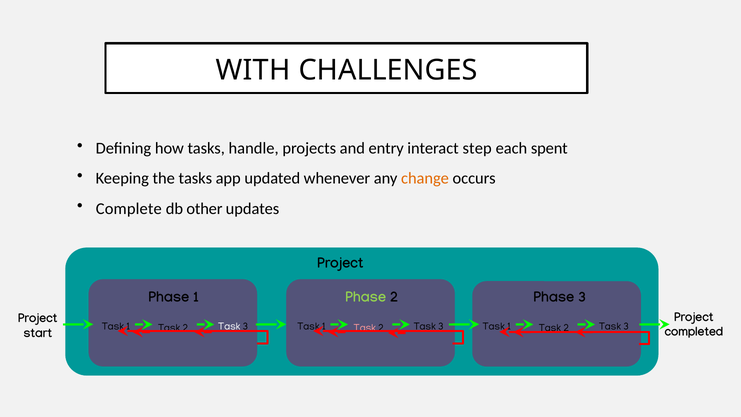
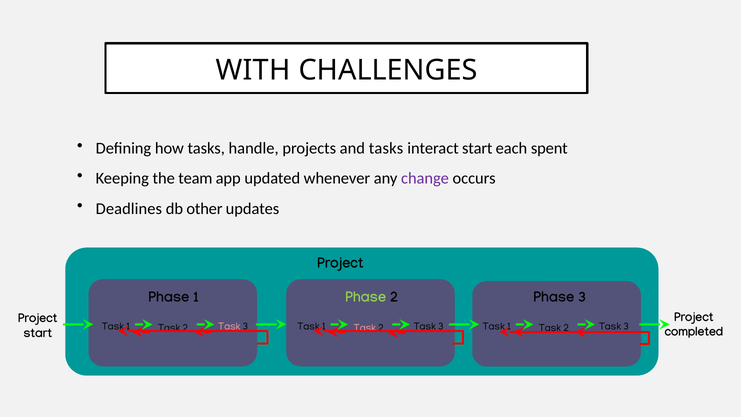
and entry: entry -> tasks (386, 148)
interact step: step -> start (477, 148)
the tasks: tasks -> team (195, 178)
change colour: orange -> purple (425, 178)
Complete: Complete -> Deadlines (129, 208)
Task colour: white -> pink (229, 326)
